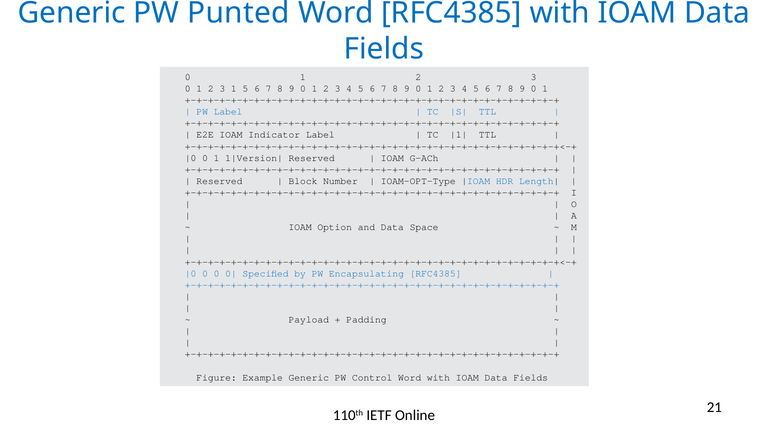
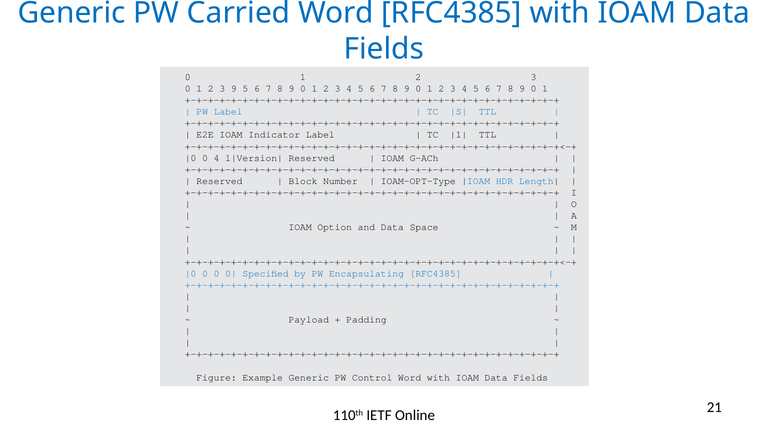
Punted: Punted -> Carried (239, 13)
3 1: 1 -> 9 (234, 89)
1: 1 -> 4 (217, 158)
